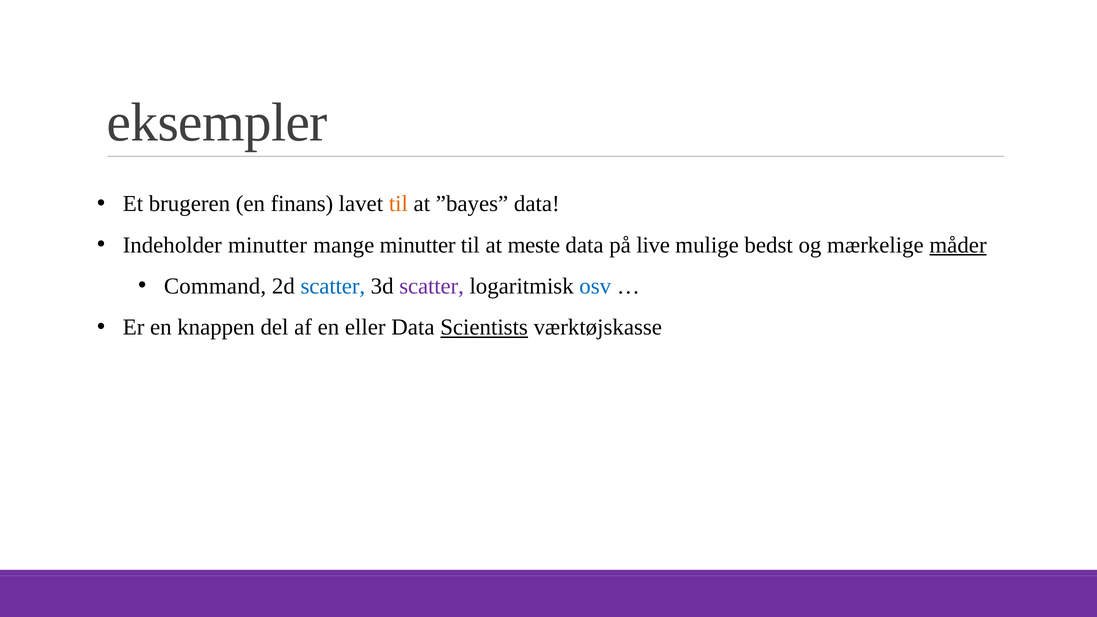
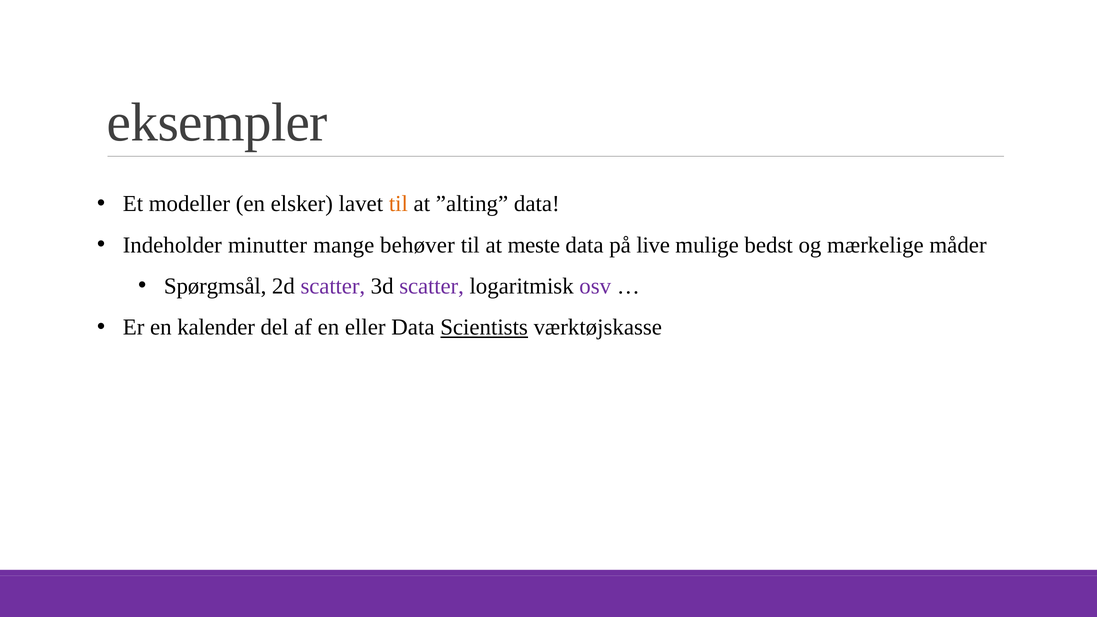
brugeren: brugeren -> modeller (189, 204)
finans: finans -> elsker (302, 204)
”bayes: ”bayes -> ”alting (472, 204)
mange minutter: minutter -> behøver (417, 245)
måder underline: present -> none (958, 245)
Command: Command -> Spørgmsål (215, 286)
scatter colour: blue -> purple (333, 286)
osv colour: blue -> purple (595, 286)
knappen: knappen -> kalender (216, 327)
